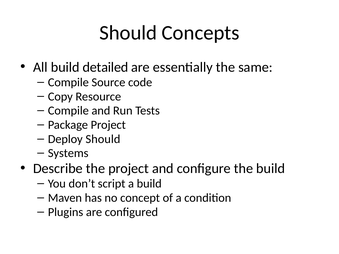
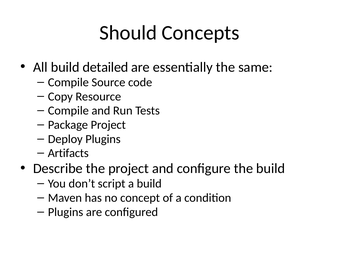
Deploy Should: Should -> Plugins (103, 139)
Systems: Systems -> Artifacts (68, 153)
